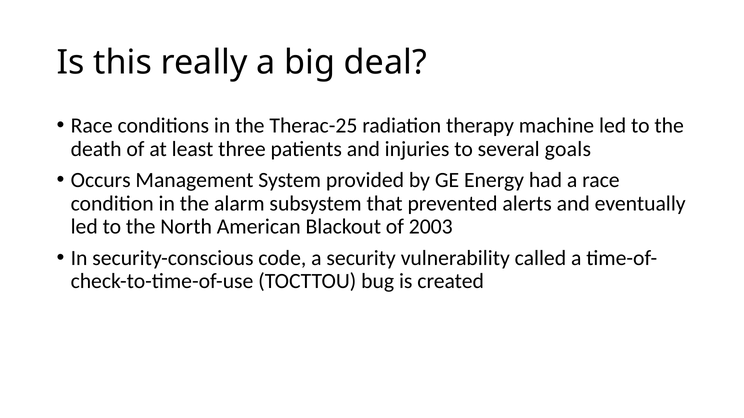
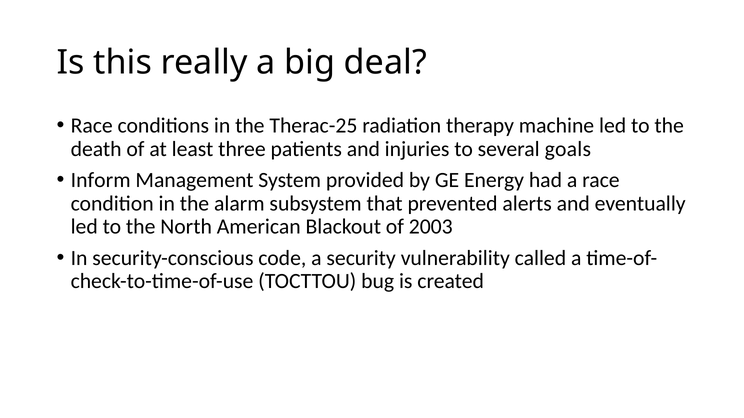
Occurs: Occurs -> Inform (101, 180)
